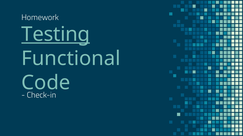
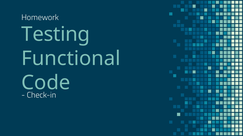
Testing underline: present -> none (56, 35)
